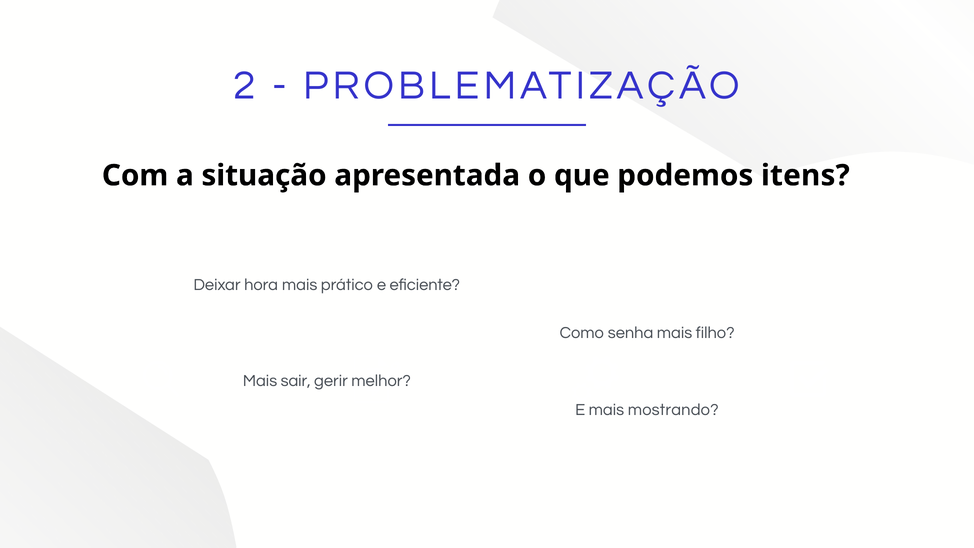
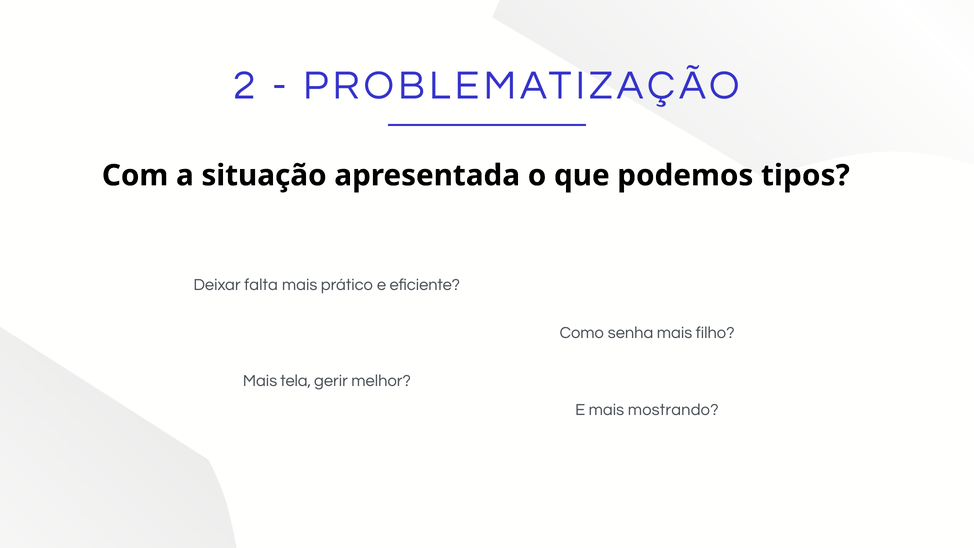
itens: itens -> tipos (805, 175)
hora: hora -> falta (261, 285)
sair: sair -> tela (296, 381)
